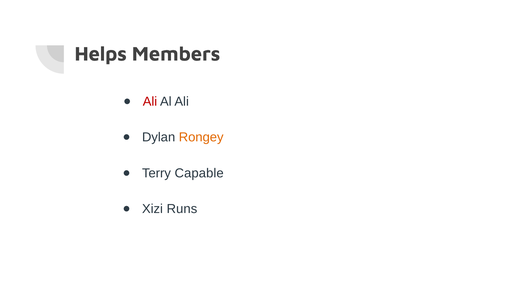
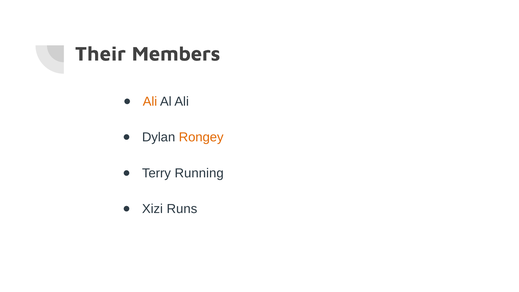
Helps: Helps -> Their (100, 54)
Ali colour: red -> orange (150, 102)
Capable: Capable -> Running (199, 173)
